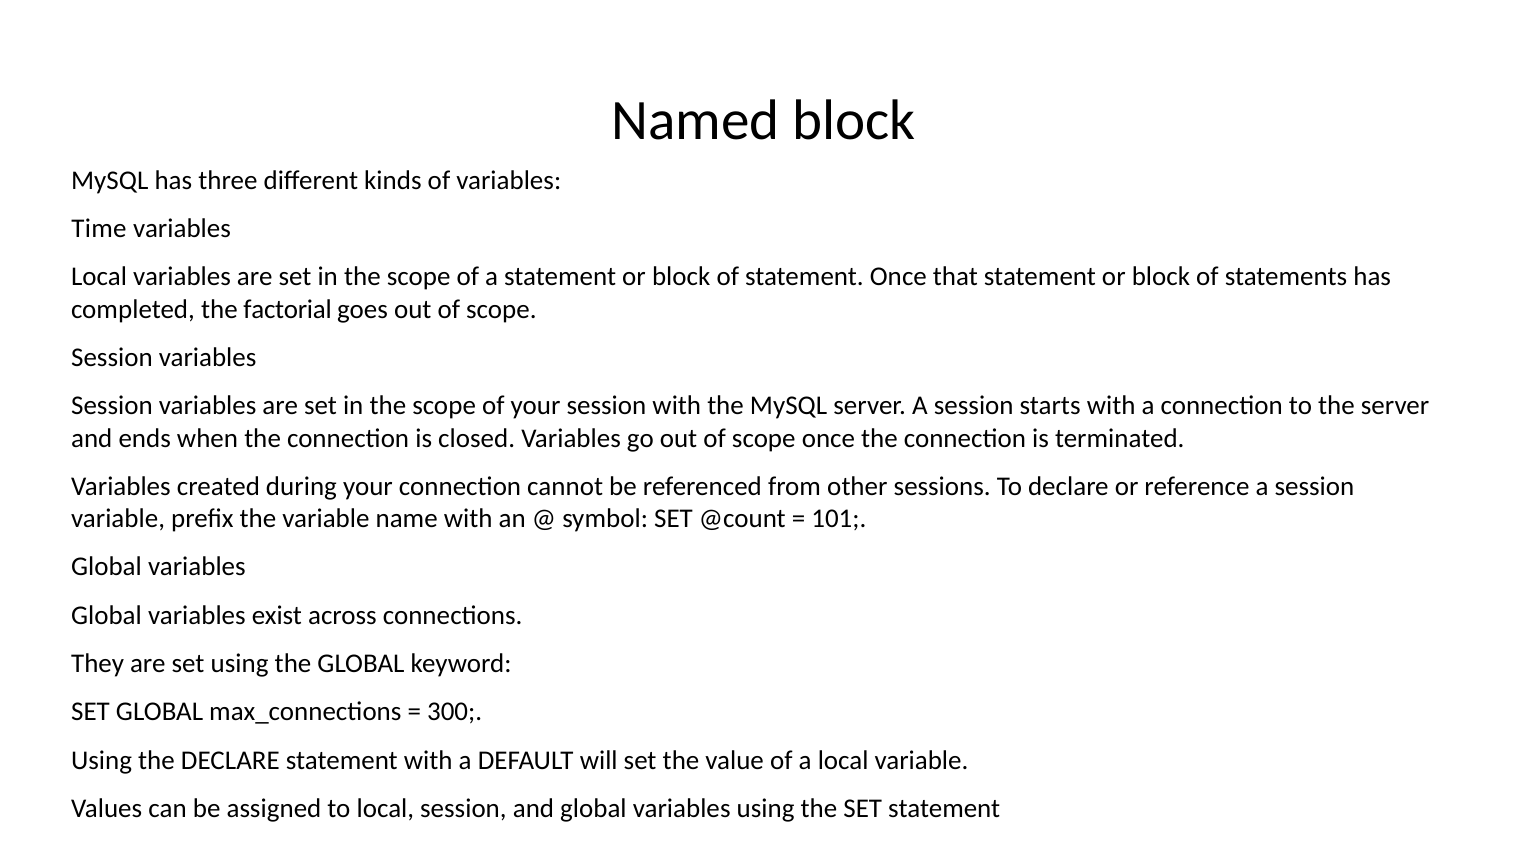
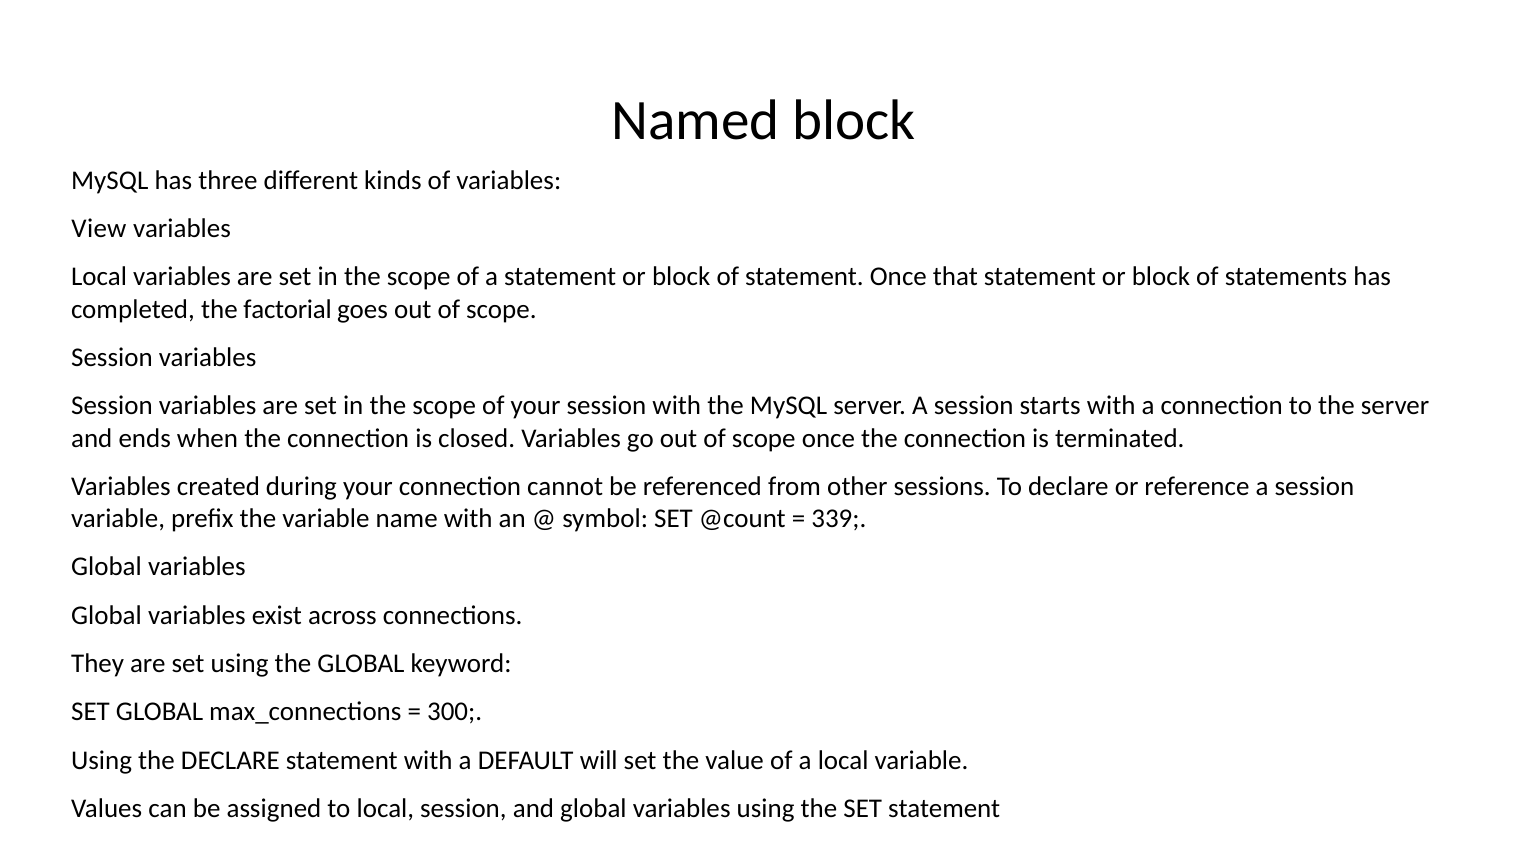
Time: Time -> View (99, 228)
101: 101 -> 339 (839, 519)
